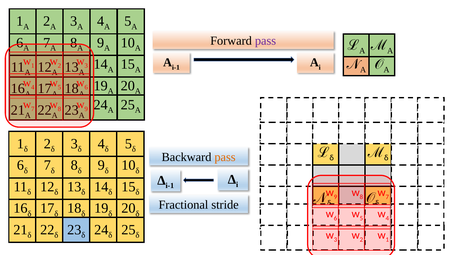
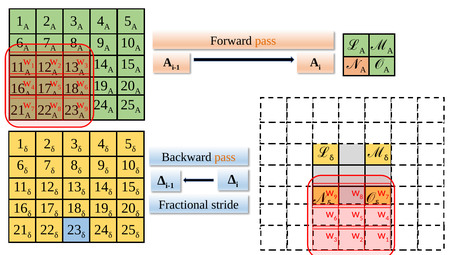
pass colour: purple -> orange (265, 41)
